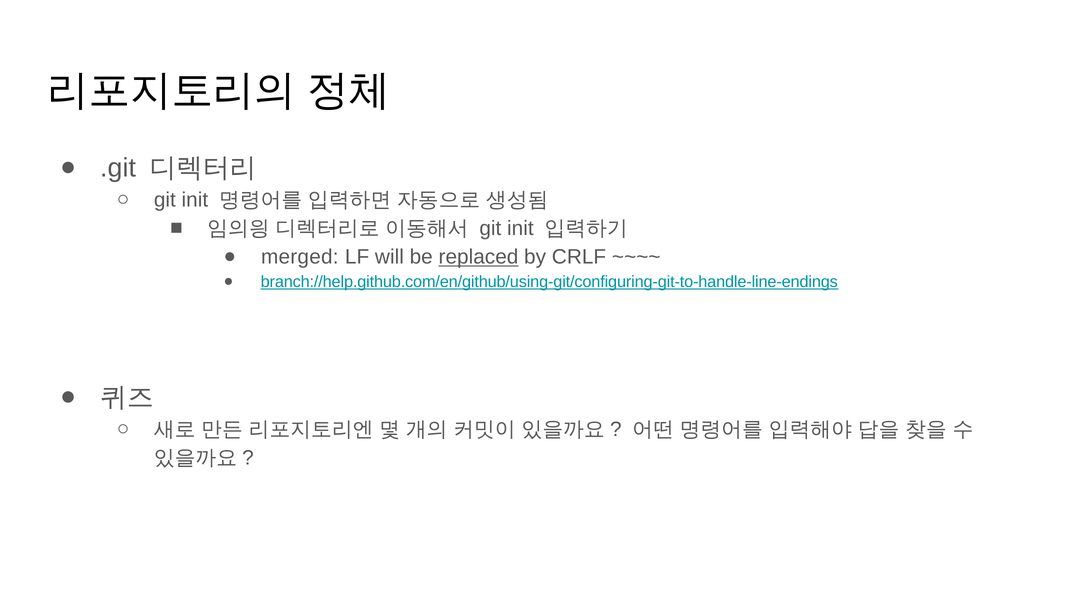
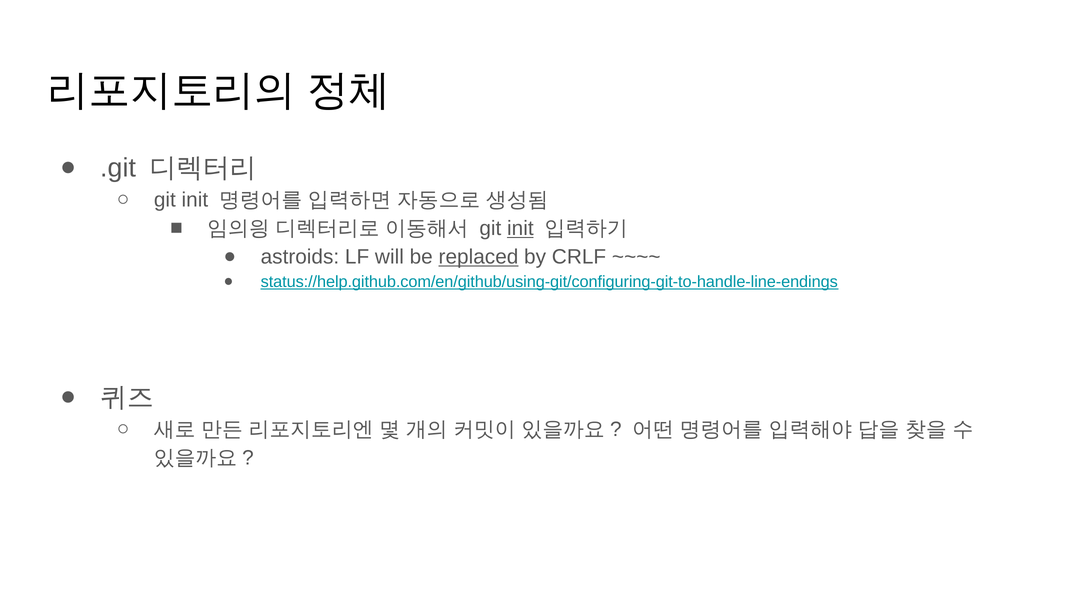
init underline: none -> present (520, 228)
merged: merged -> astroids (300, 257)
branch://help.github.com/en/github/using-git/configuring-git-to-handle-line-endings: branch://help.github.com/en/github/using-git/configuring-git-to-handle-line-endings -> status://help.github.com/en/github/using-git/configuring-git-to-handle-line-endings (549, 282)
